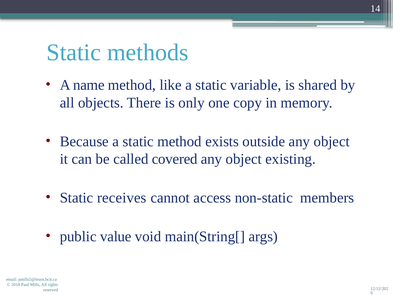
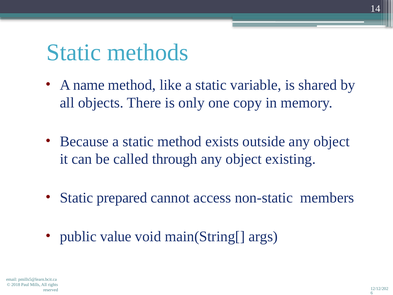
covered: covered -> through (175, 159)
receives: receives -> prepared (122, 198)
